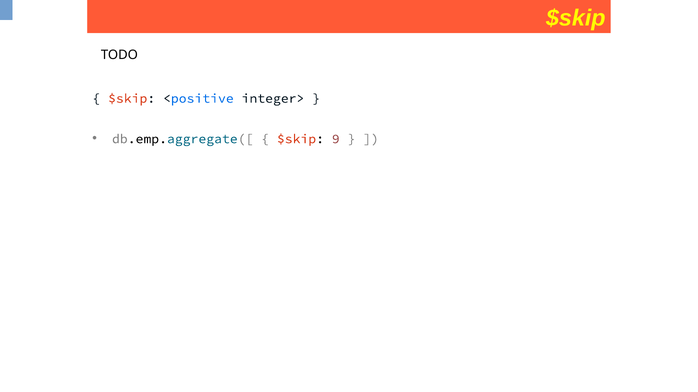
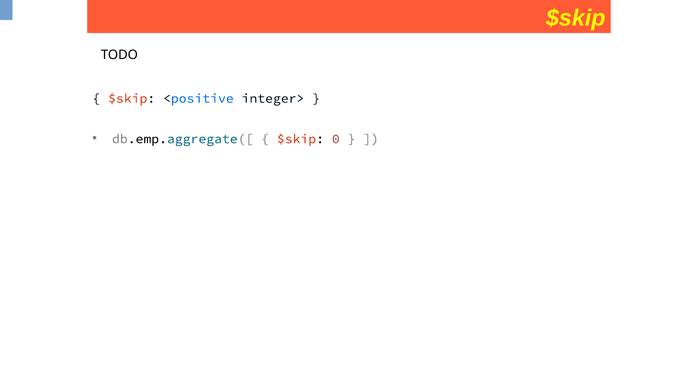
9: 9 -> 0 (336, 139)
